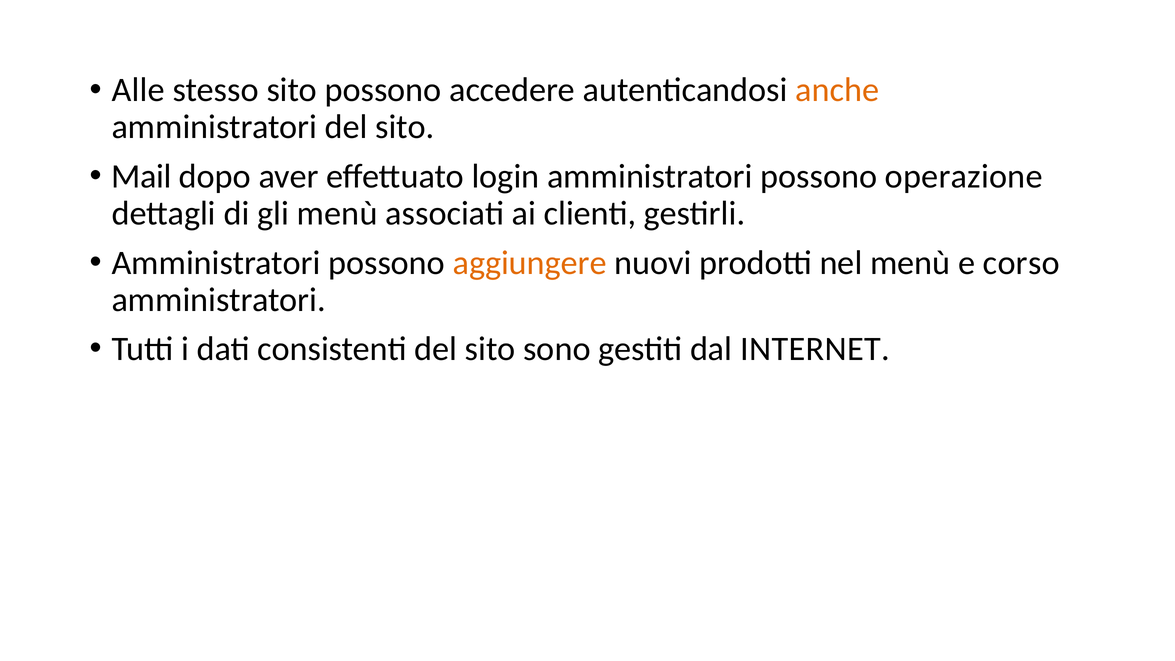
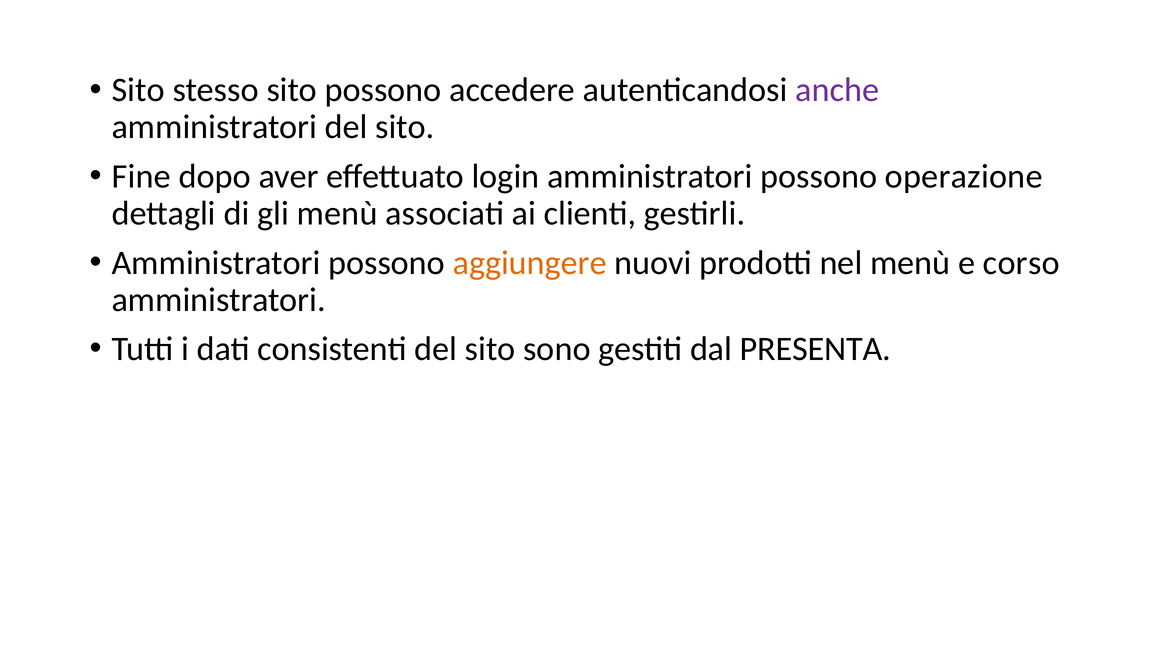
Alle: Alle -> Sito (138, 90)
anche colour: orange -> purple (837, 90)
Mail: Mail -> Fine (141, 176)
INTERNET: INTERNET -> PRESENTA (815, 349)
